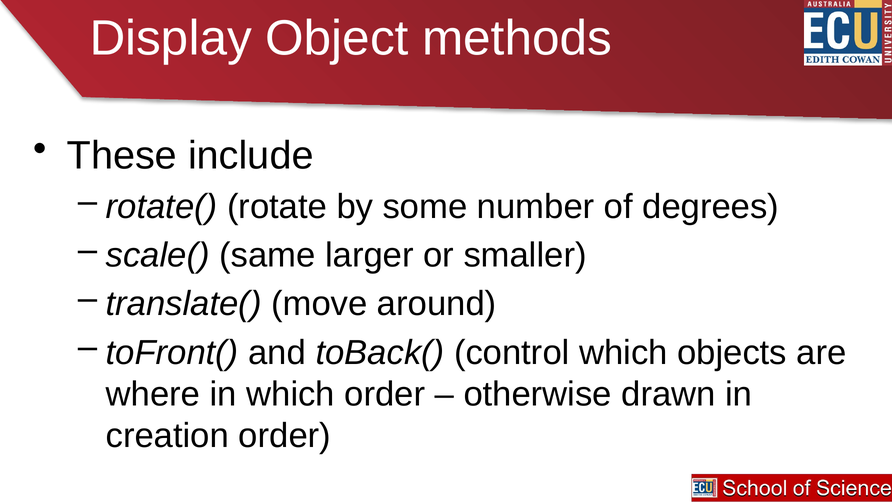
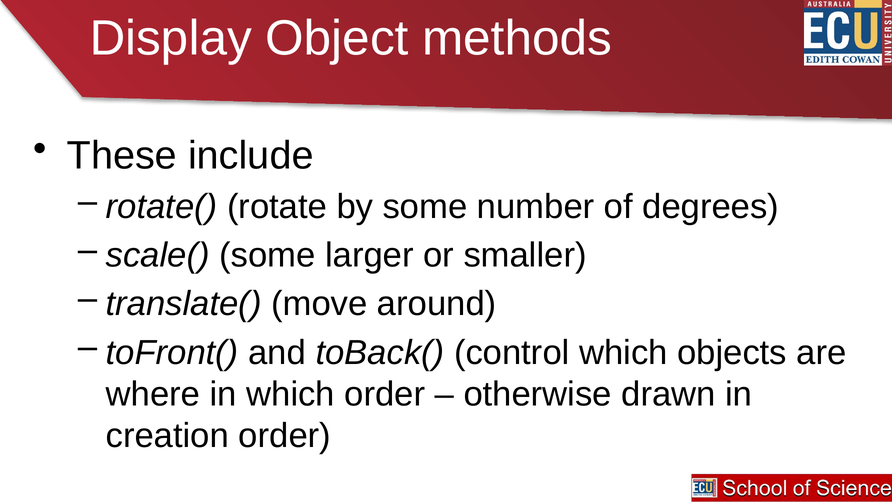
scale( same: same -> some (267, 255)
